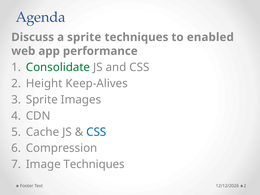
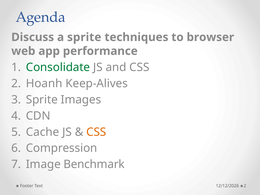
enabled: enabled -> browser (210, 37)
Height: Height -> Hoanh (44, 83)
CSS colour: blue -> orange (96, 132)
Image Techniques: Techniques -> Benchmark (94, 164)
